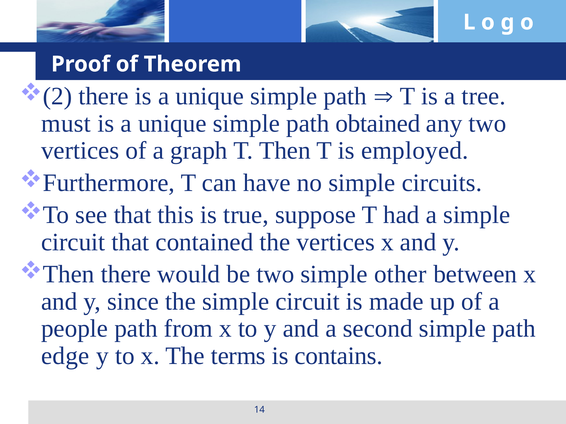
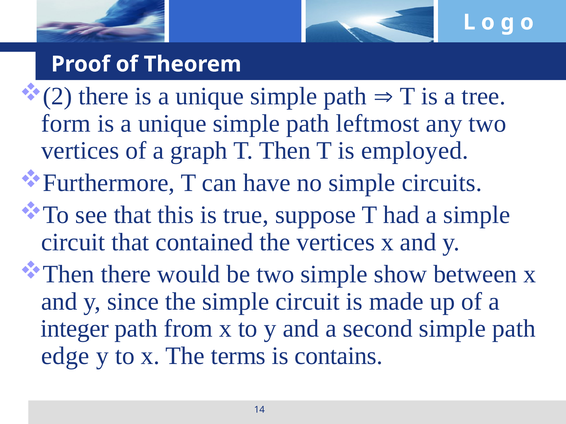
must: must -> form (66, 124)
obtained: obtained -> leftmost (378, 124)
other: other -> show (400, 275)
people: people -> integer (75, 329)
